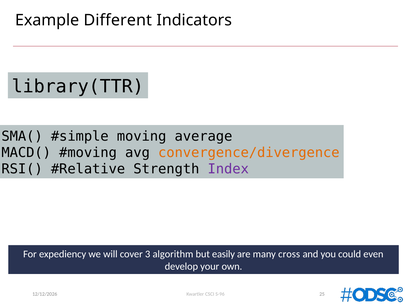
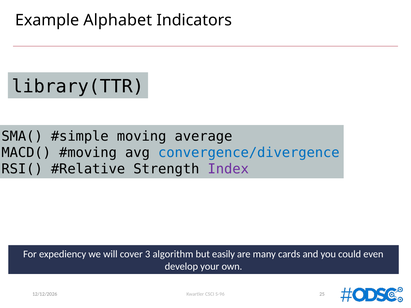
Different: Different -> Alphabet (118, 20)
convergence/divergence colour: orange -> blue (249, 153)
cross: cross -> cards (289, 254)
